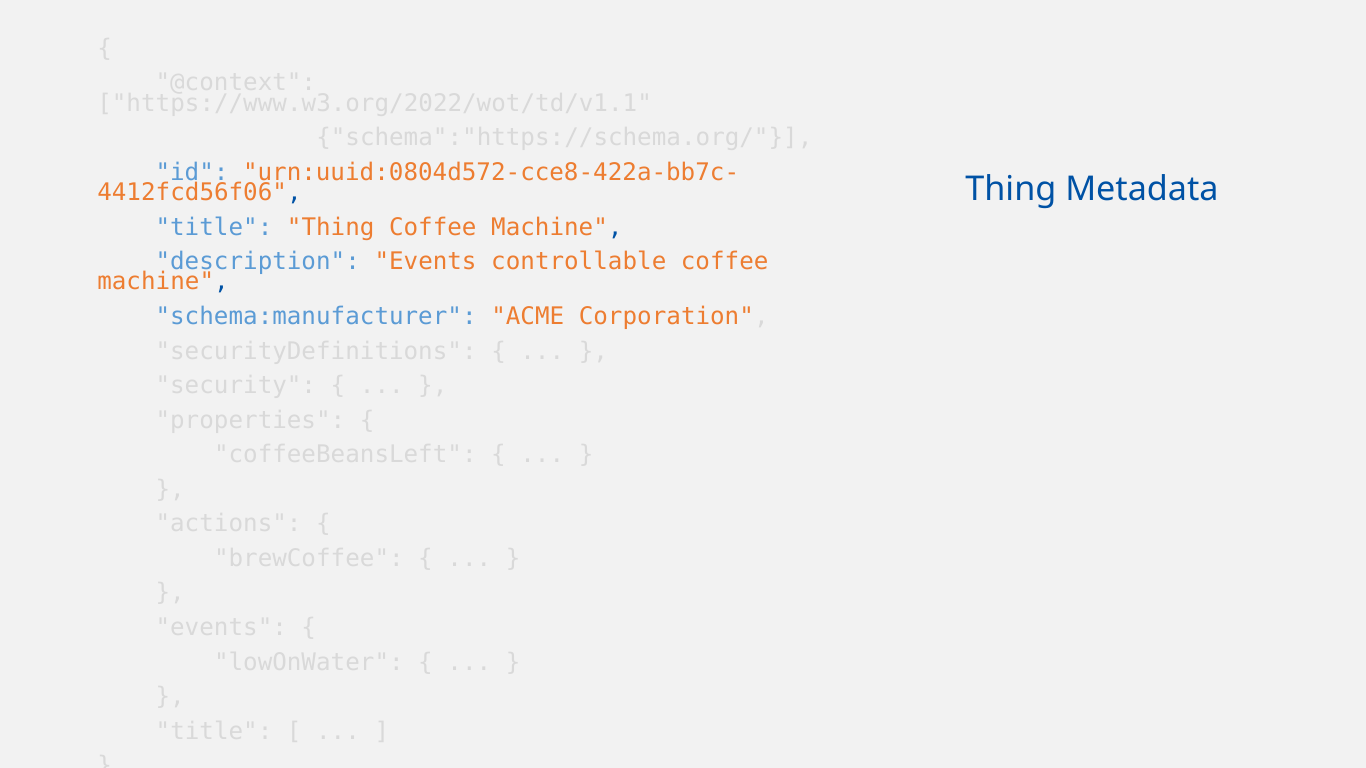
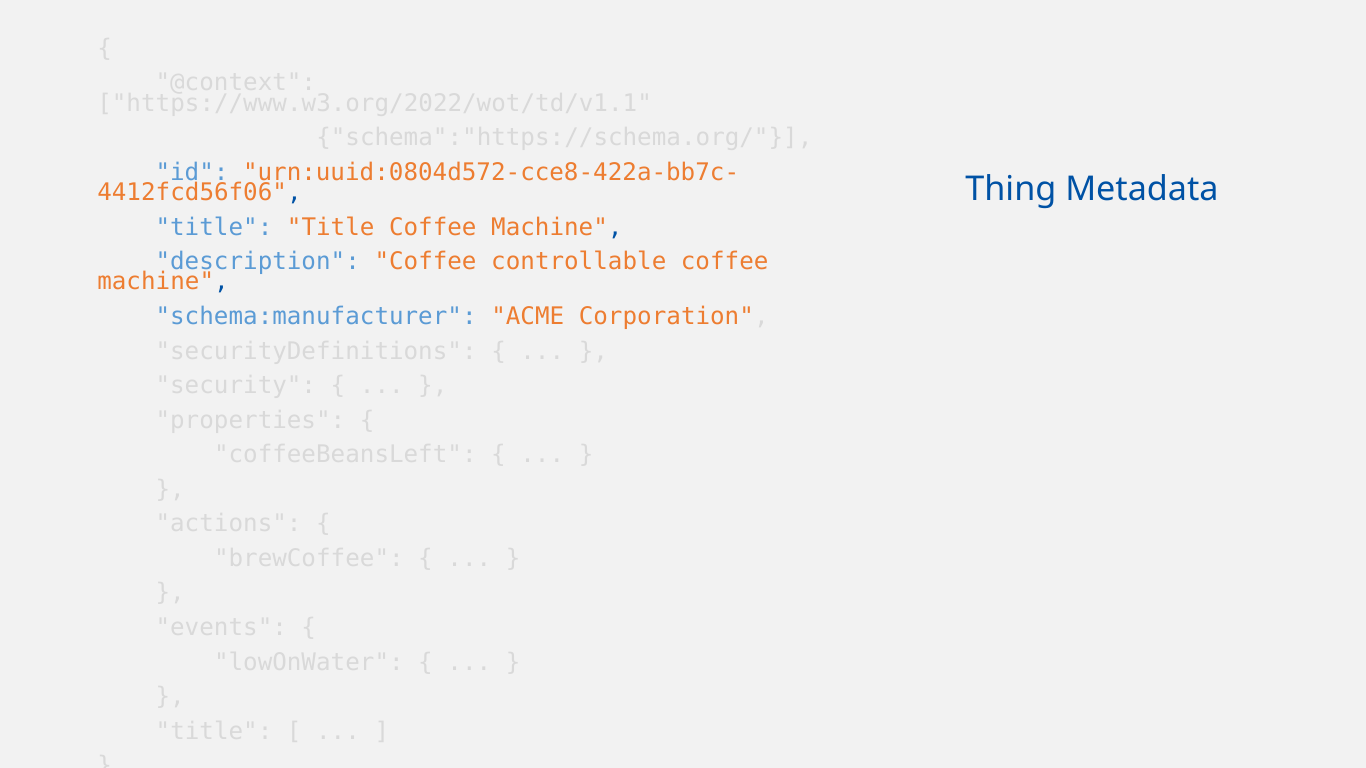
title Thing: Thing -> Title (331, 227)
description Events: Events -> Coffee (426, 262)
